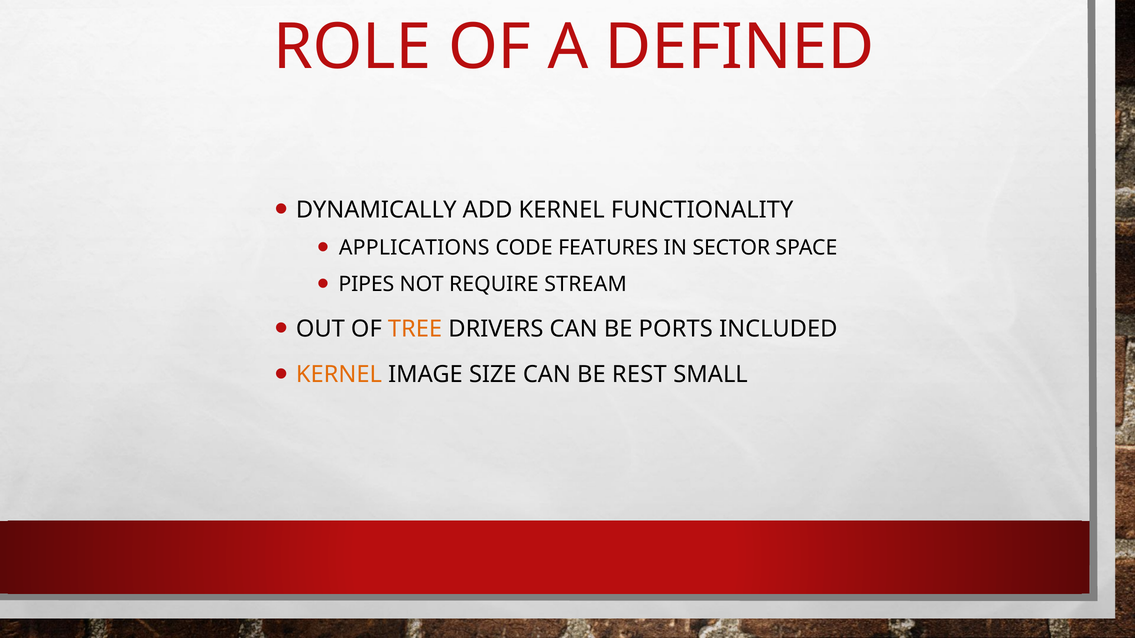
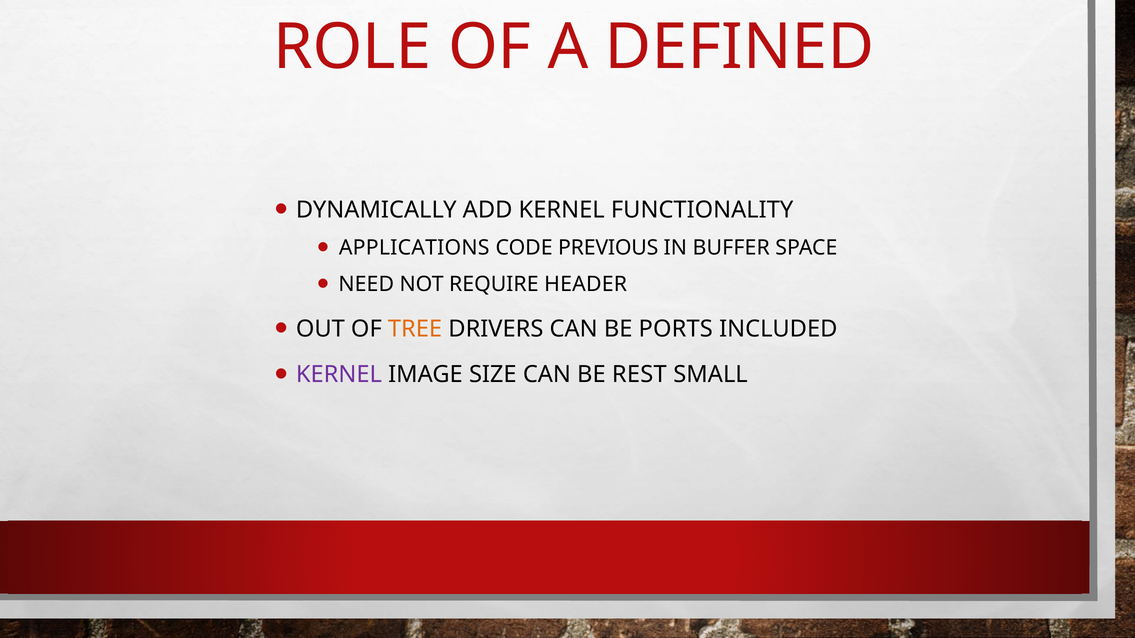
FEATURES: FEATURES -> PREVIOUS (608, 248)
SECTOR: SECTOR -> BUFFER (731, 248)
PIPES: PIPES -> NEED (366, 284)
STREAM: STREAM -> HEADER (586, 284)
KERNEL colour: orange -> purple (339, 375)
